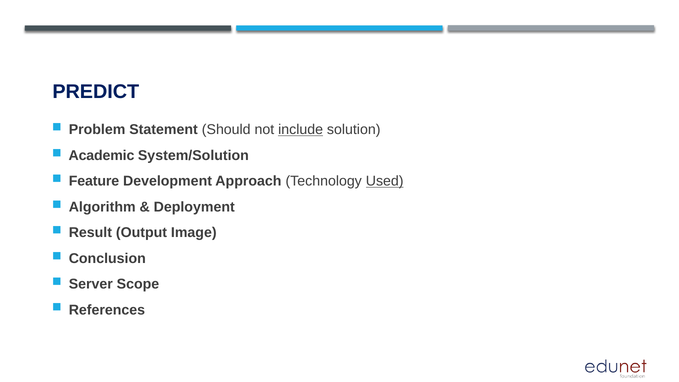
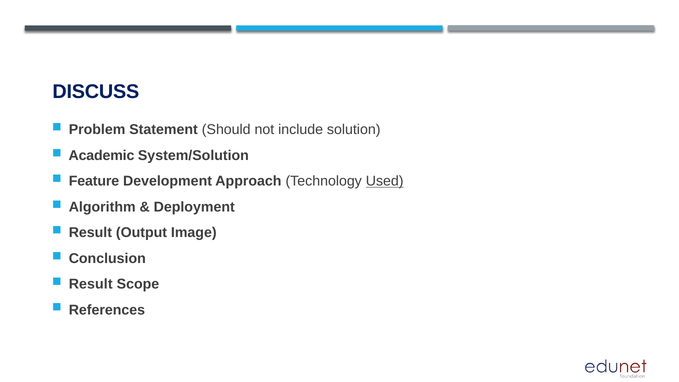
PREDICT: PREDICT -> DISCUSS (96, 92)
include underline: present -> none (301, 130)
Server: Server -> Result (91, 284)
